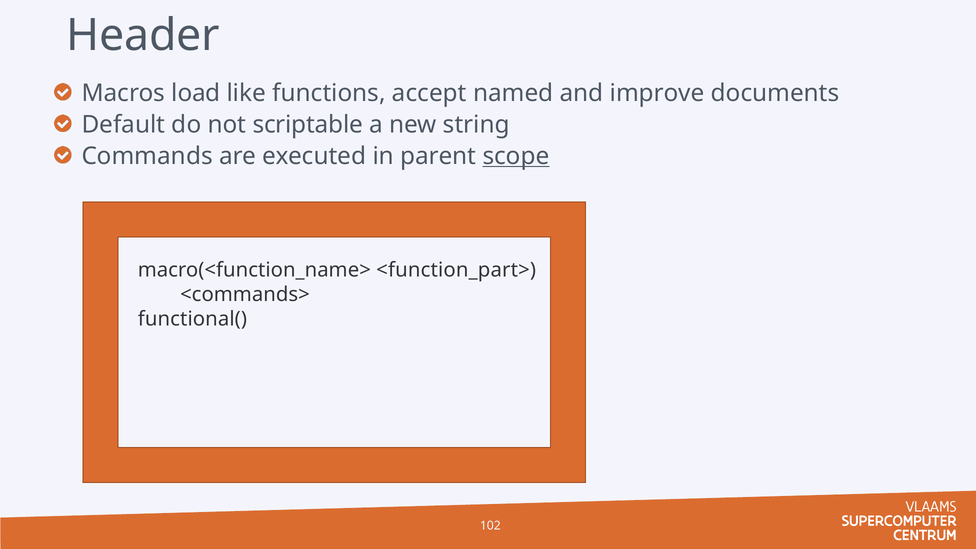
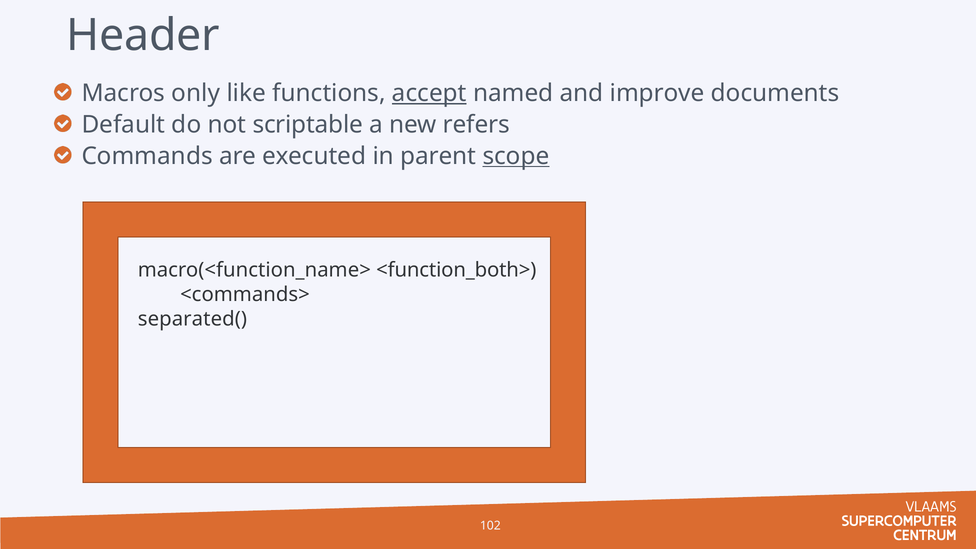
load: load -> only (196, 93)
accept underline: none -> present (429, 93)
string: string -> refers (476, 125)
<function_part>: <function_part> -> <function_both> (456, 270)
functional(: functional( -> separated( (192, 319)
